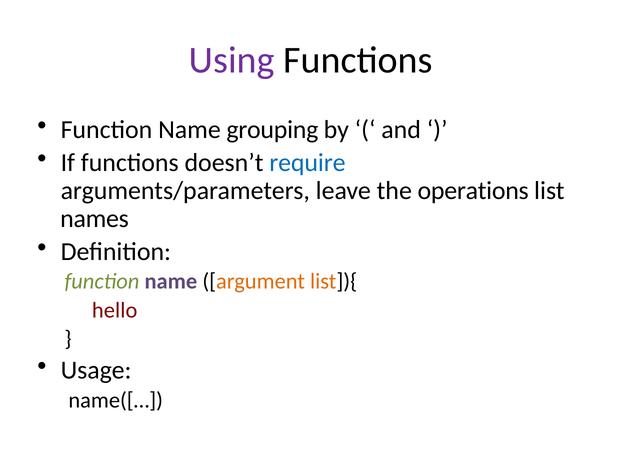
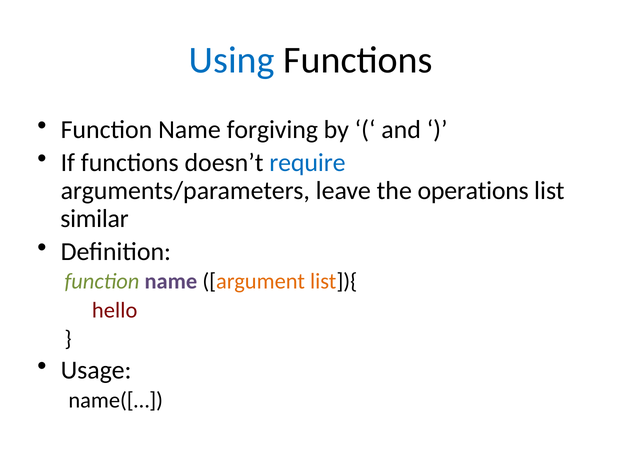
Using colour: purple -> blue (232, 60)
grouping: grouping -> forgiving (272, 129)
names: names -> similar (94, 218)
